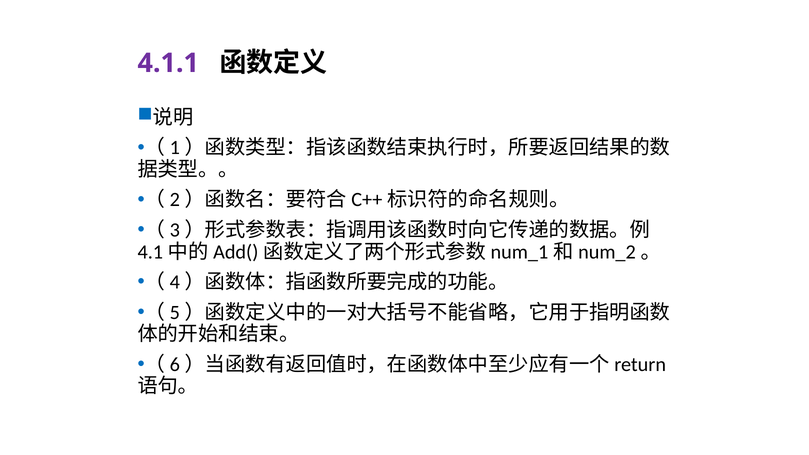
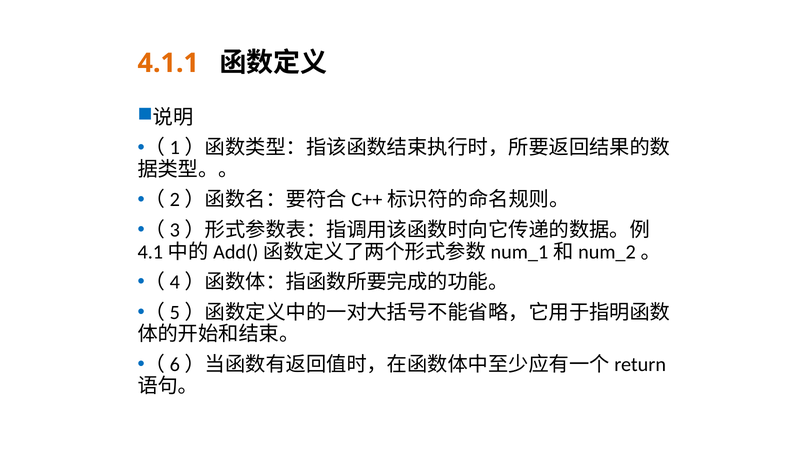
4.1.1 colour: purple -> orange (168, 63)
